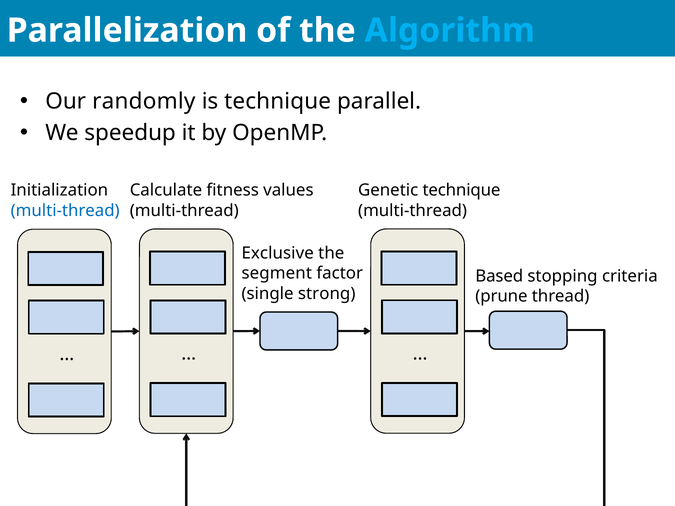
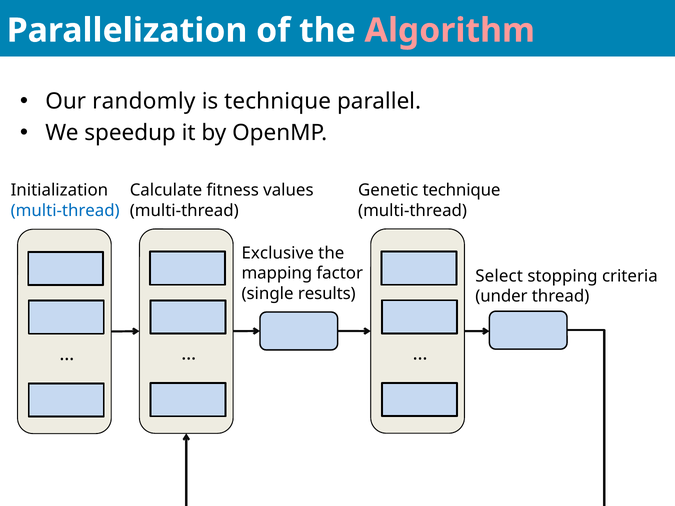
Algorithm colour: light blue -> pink (450, 31)
segment: segment -> mapping (277, 273)
Based: Based -> Select (499, 276)
strong: strong -> results (327, 294)
prune: prune -> under (501, 296)
